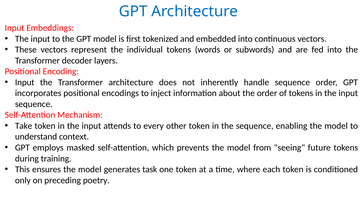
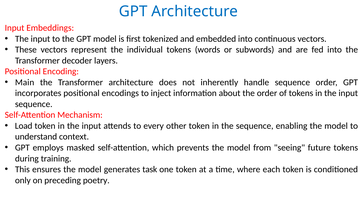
Input: Input -> Main (25, 82)
Take: Take -> Load (24, 126)
